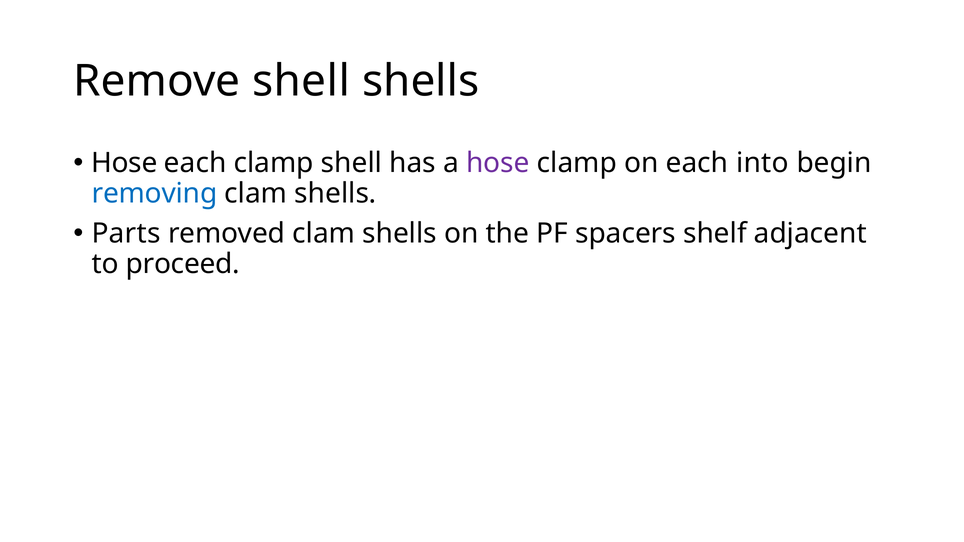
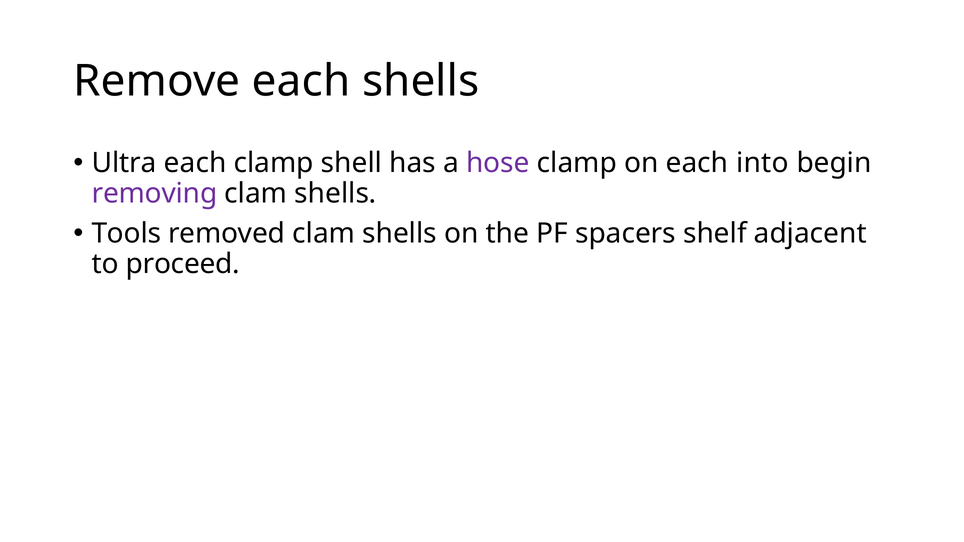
Remove shell: shell -> each (301, 81)
Hose: Hose -> Ultra (124, 163)
removing colour: blue -> purple (154, 193)
Parts: Parts -> Tools (126, 234)
